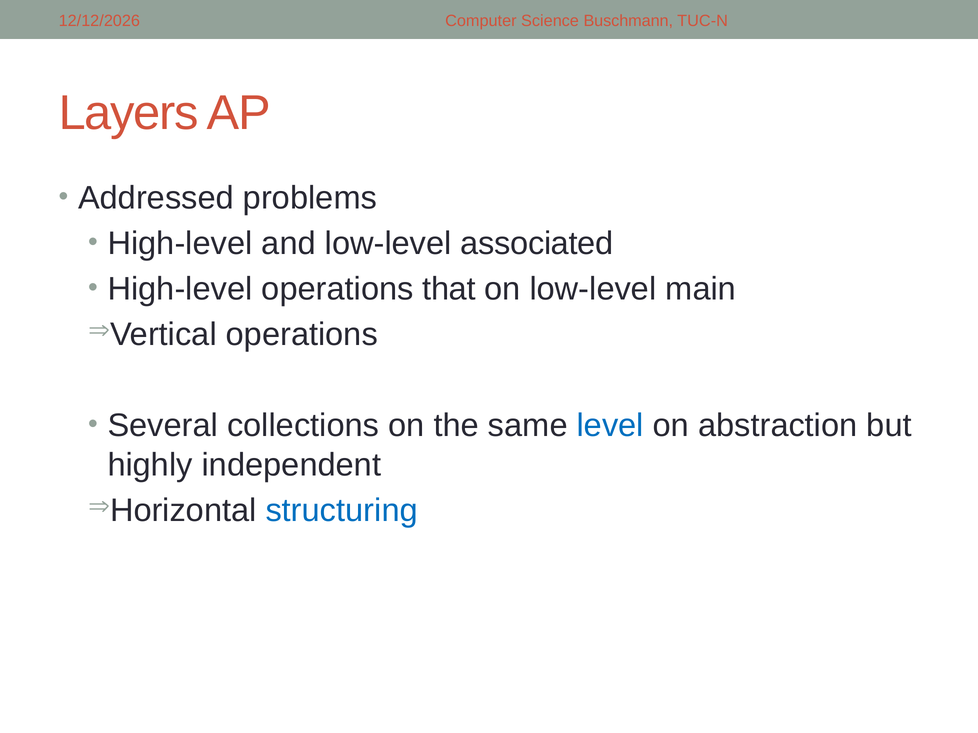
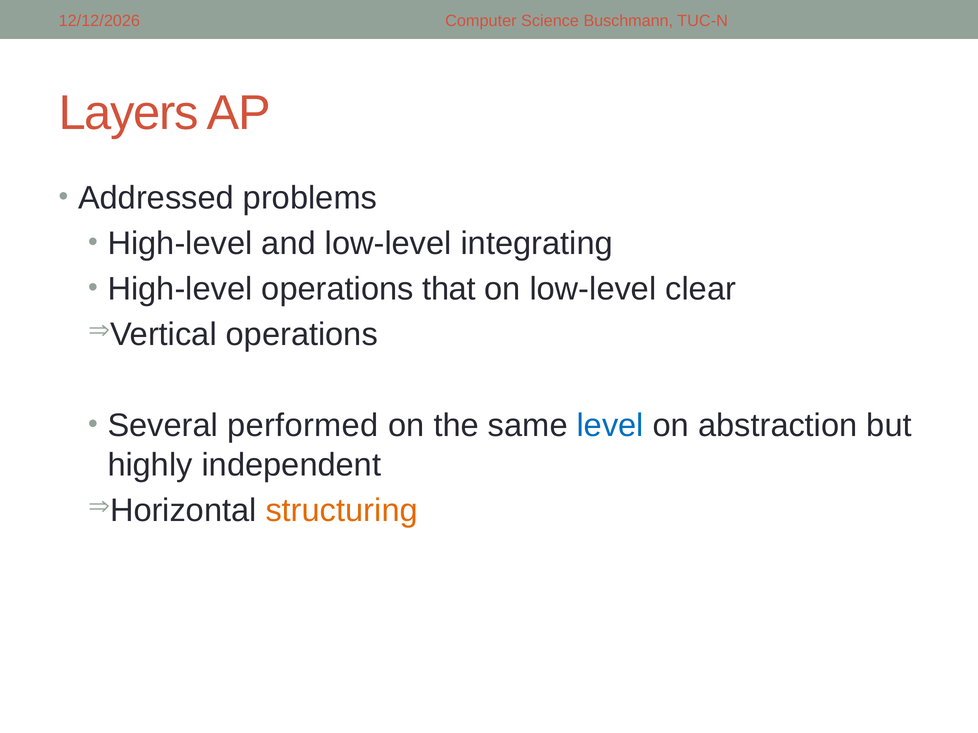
associated: associated -> integrating (537, 244)
main: main -> clear (701, 289)
collections: collections -> performed (303, 426)
structuring colour: blue -> orange (342, 511)
